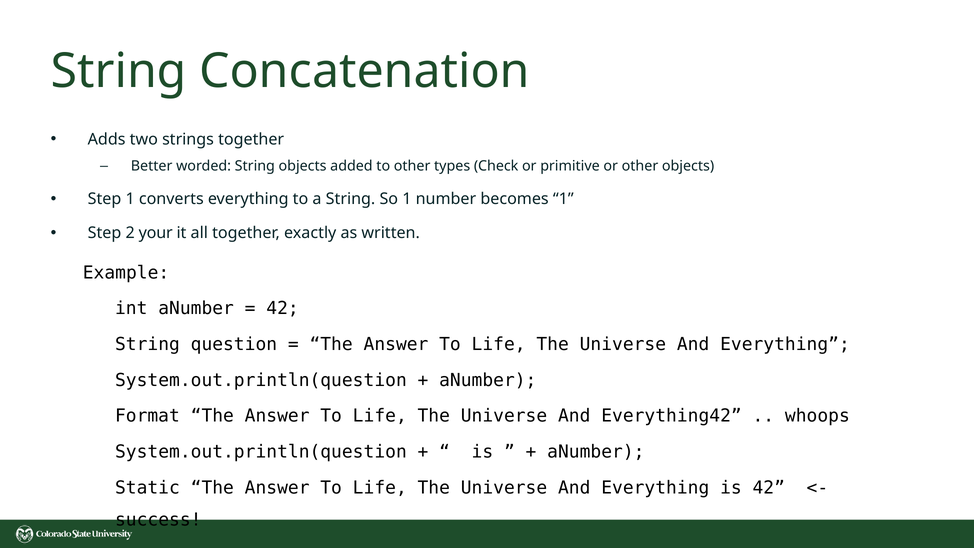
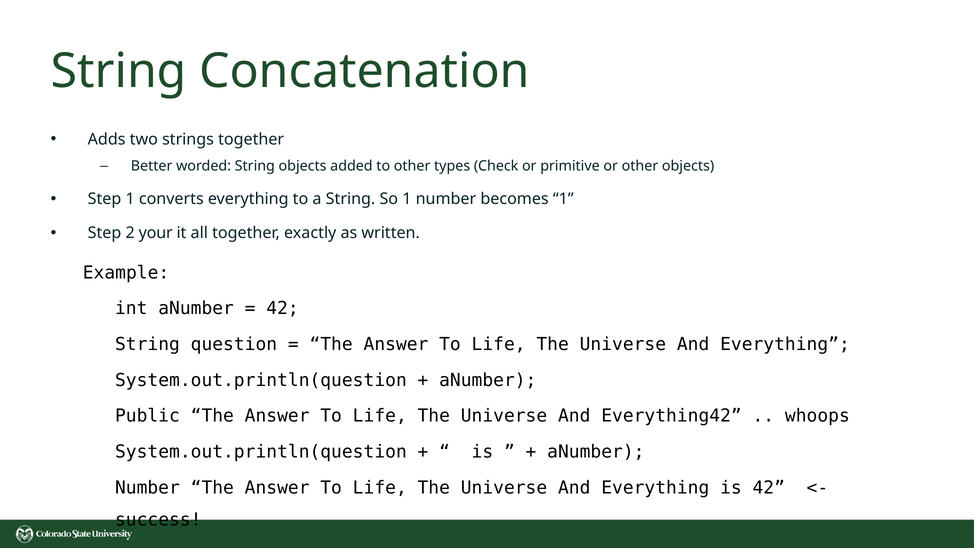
Format: Format -> Public (147, 416)
Static: Static -> Number (147, 488)
